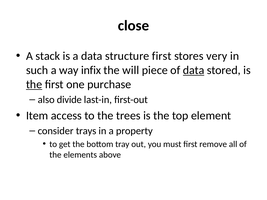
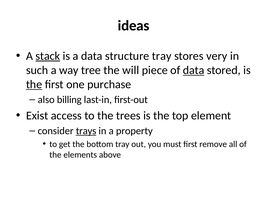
close: close -> ideas (134, 26)
stack underline: none -> present (48, 56)
structure first: first -> tray (162, 56)
infix: infix -> tree (91, 70)
divide: divide -> billing (69, 100)
Item: Item -> Exist (37, 116)
trays underline: none -> present (86, 131)
